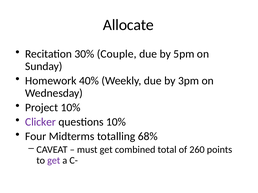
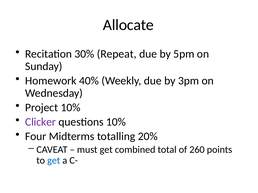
Couple: Couple -> Repeat (117, 54)
68%: 68% -> 20% (148, 137)
get colour: purple -> blue (54, 161)
